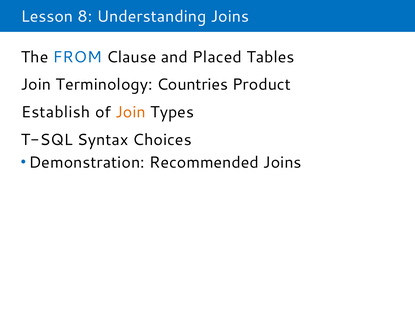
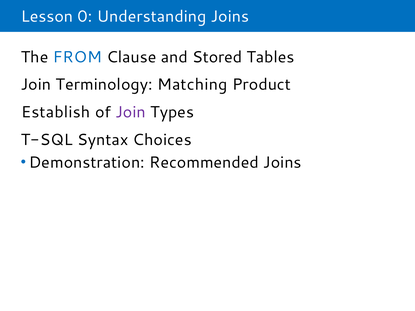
8: 8 -> 0 (85, 16)
Placed: Placed -> Stored (217, 57)
Countries: Countries -> Matching (192, 85)
Join colour: orange -> purple (131, 112)
